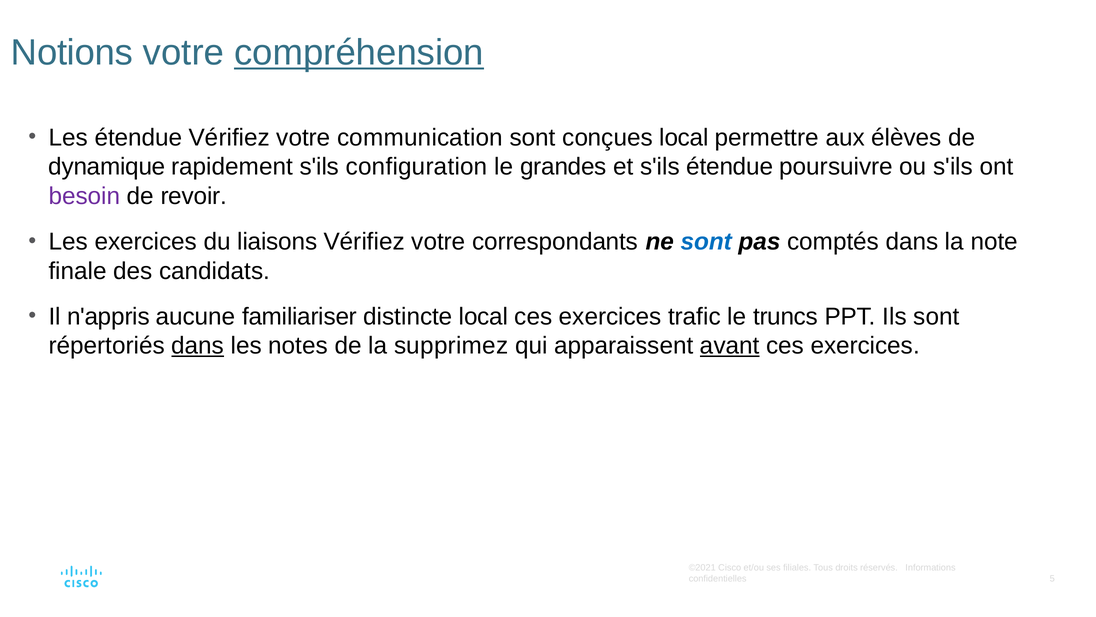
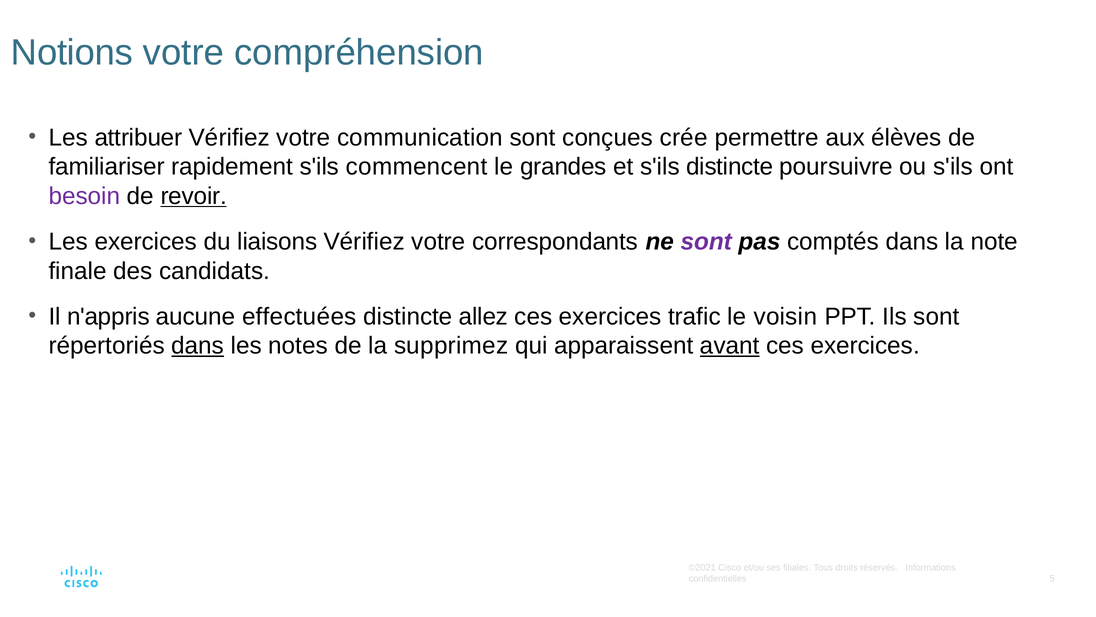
compréhension underline: present -> none (359, 53)
Les étendue: étendue -> attribuer (138, 137)
conçues local: local -> crée (684, 137)
dynamique: dynamique -> familiariser (107, 167)
configuration: configuration -> commencent (417, 167)
s'ils étendue: étendue -> distincte (730, 167)
revoir underline: none -> present (194, 196)
sont colour: blue -> purple (706, 242)
familiariser: familiariser -> effectuées (299, 316)
distincte local: local -> allez (484, 316)
truncs: truncs -> voisin (785, 316)
